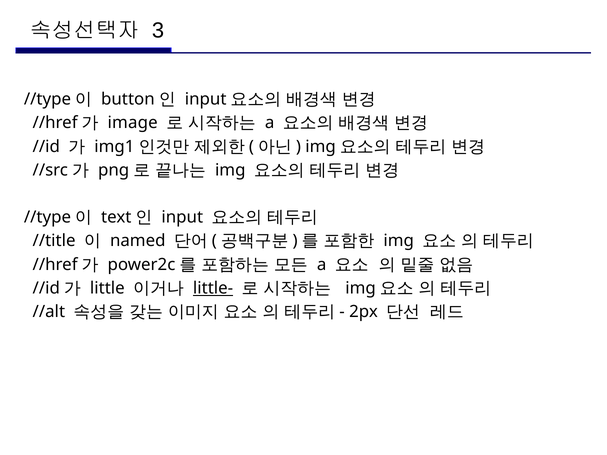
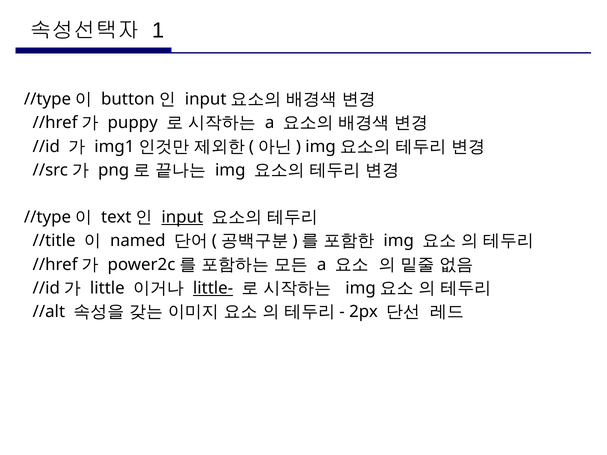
3: 3 -> 1 (158, 31)
image: image -> puppy (133, 123)
input underline: none -> present (182, 217)
